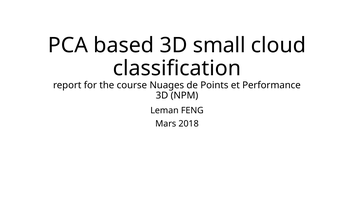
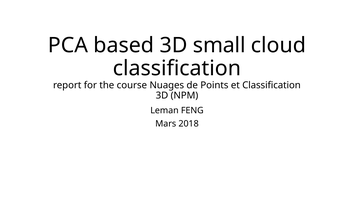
et Performance: Performance -> Classification (271, 85)
